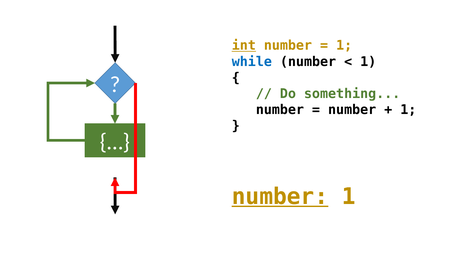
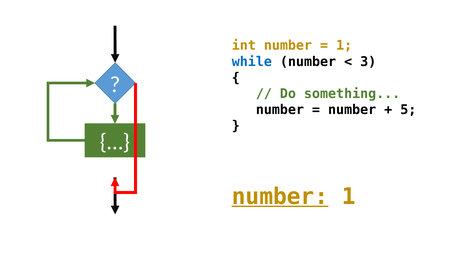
int underline: present -> none (244, 45)
1: 1 -> 3 (368, 62)
1: 1 -> 5 (408, 110)
